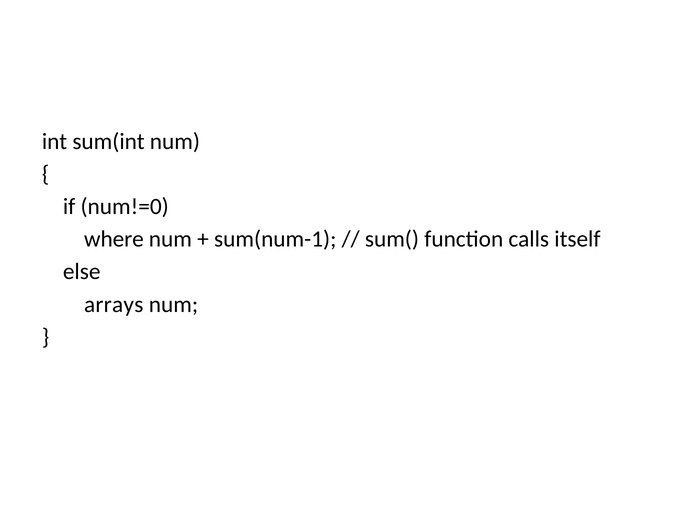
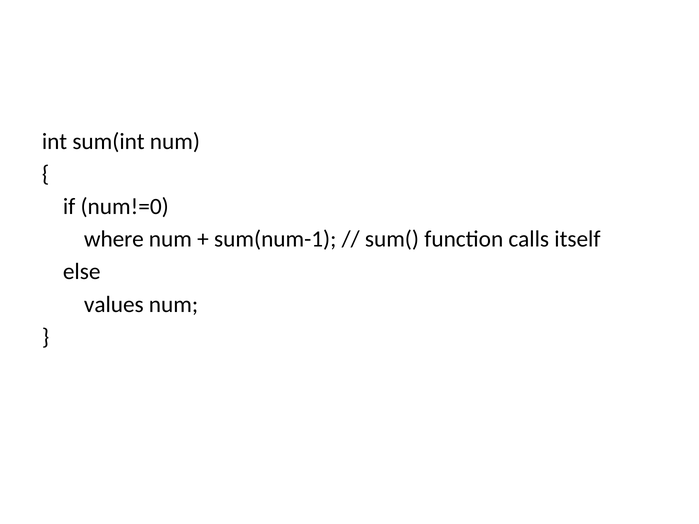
arrays: arrays -> values (114, 304)
